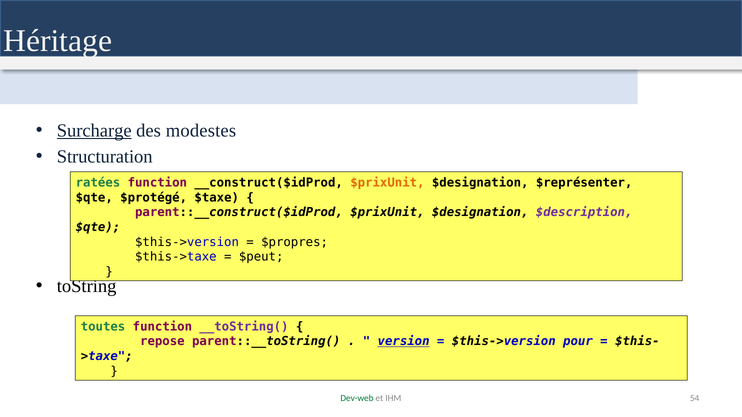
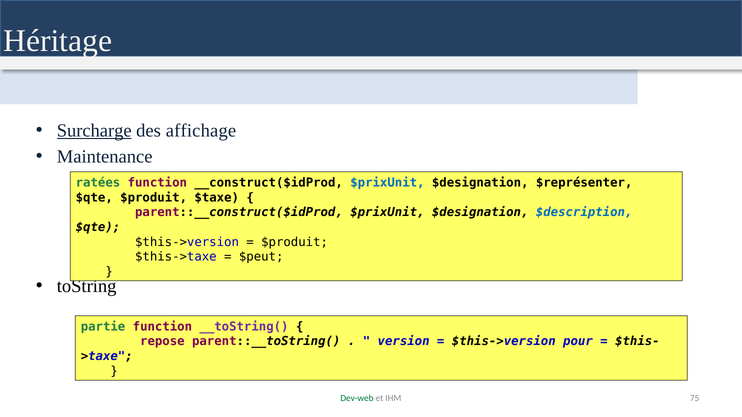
modestes: modestes -> affichage (201, 131)
Structuration: Structuration -> Maintenance (105, 157)
$prixUnit colour: orange -> blue (387, 183)
$qte $protégé: $protégé -> $produit (154, 198)
$description colour: purple -> blue (584, 213)
$propres: $propres -> $produit (295, 242)
toutes: toutes -> partie (103, 327)
version underline: present -> none (404, 342)
54: 54 -> 75 (695, 398)
